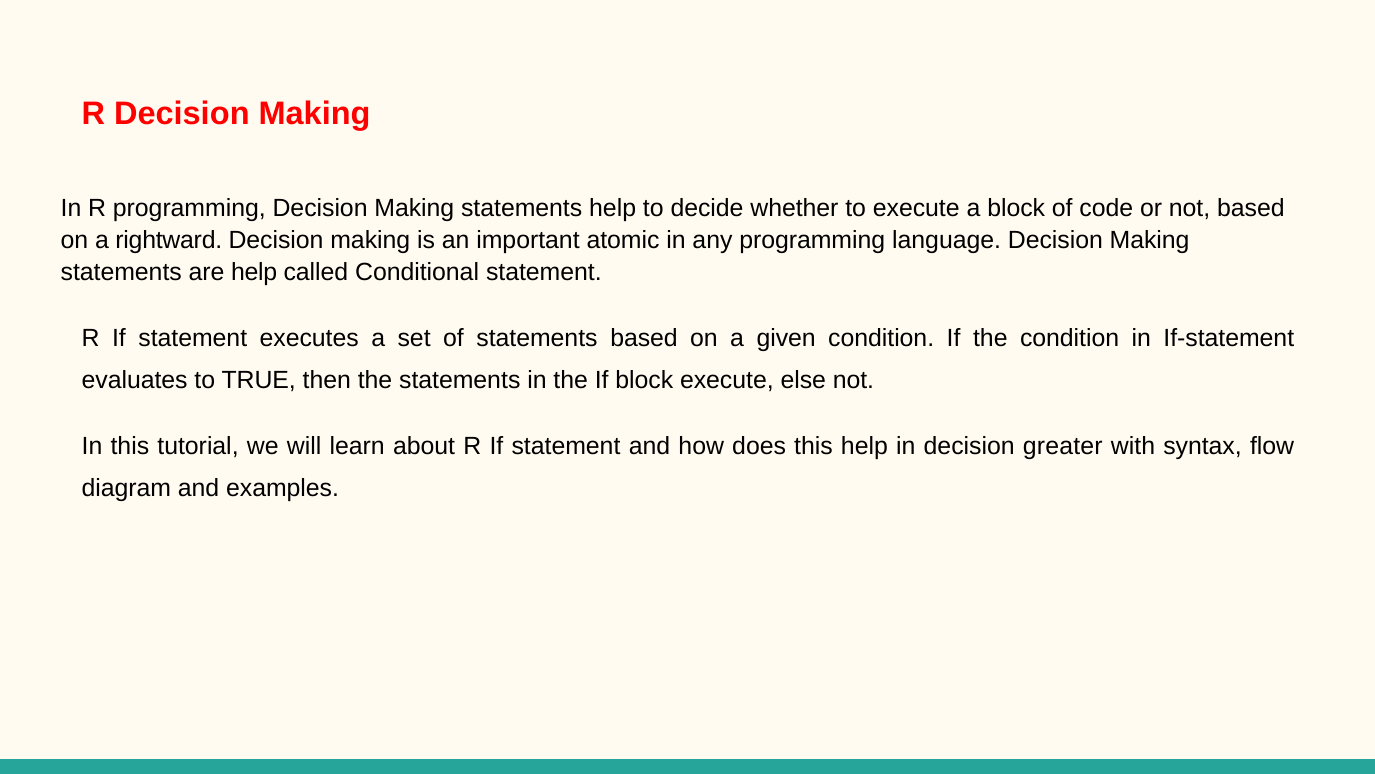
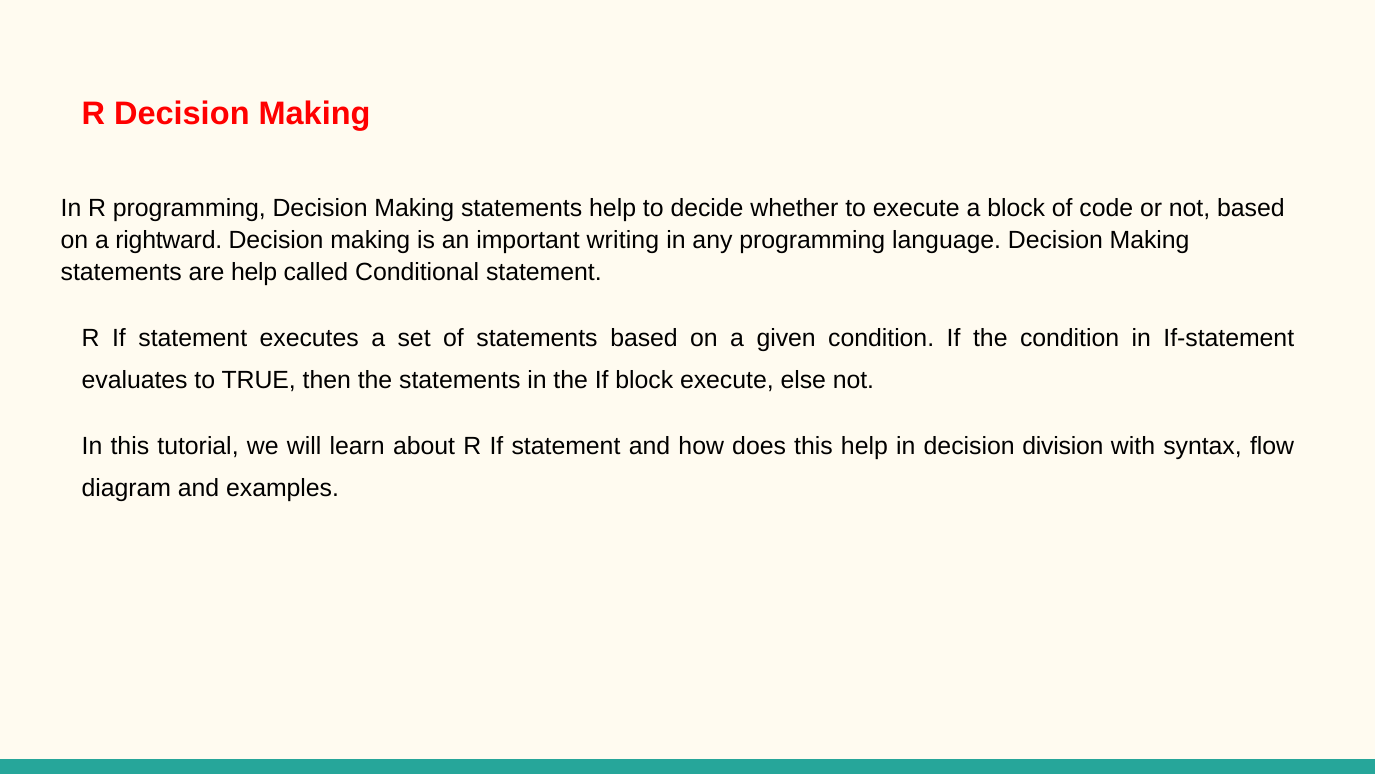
atomic: atomic -> writing (623, 240)
greater: greater -> division (1063, 446)
